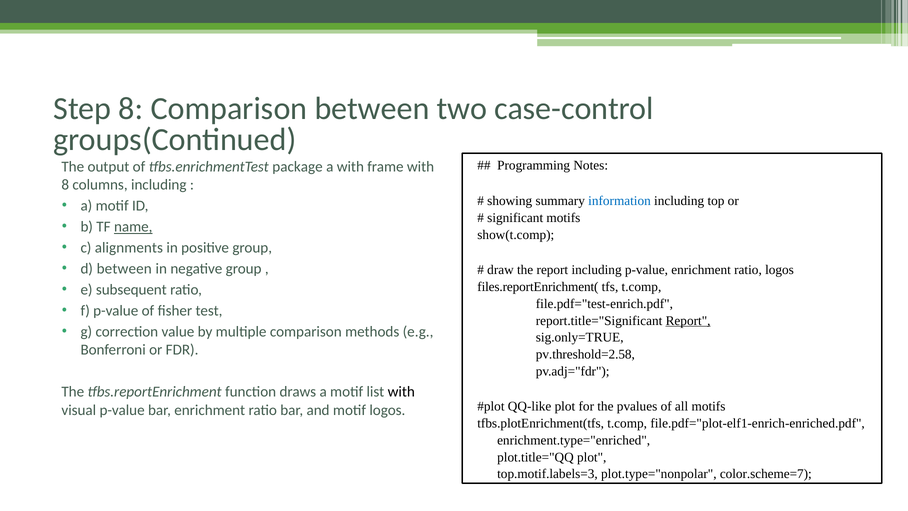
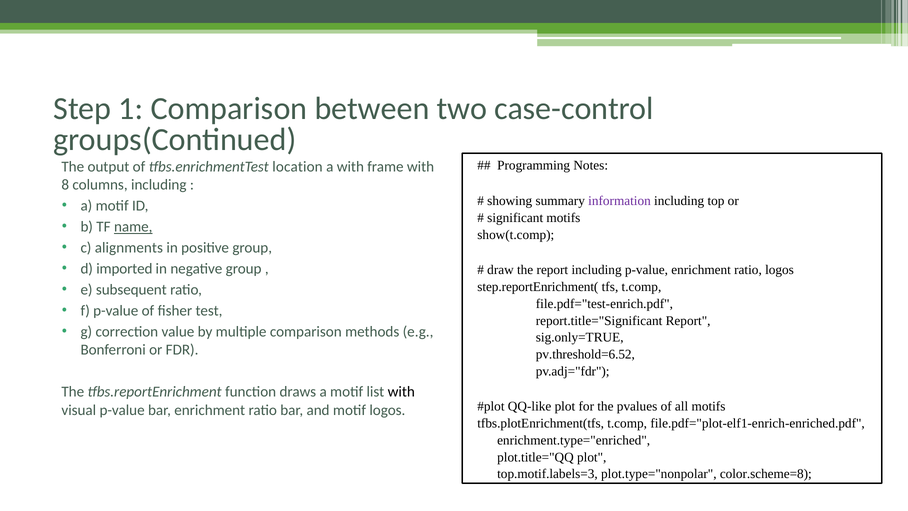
Step 8: 8 -> 1 (131, 109)
package: package -> location (298, 167)
information colour: blue -> purple (620, 201)
d between: between -> imported (124, 269)
files.reportEnrichment(: files.reportEnrichment( -> step.reportEnrichment( (538, 287)
Report underline: present -> none (688, 320)
pv.threshold=2.58: pv.threshold=2.58 -> pv.threshold=6.52 (585, 354)
color.scheme=7: color.scheme=7 -> color.scheme=8 (766, 474)
